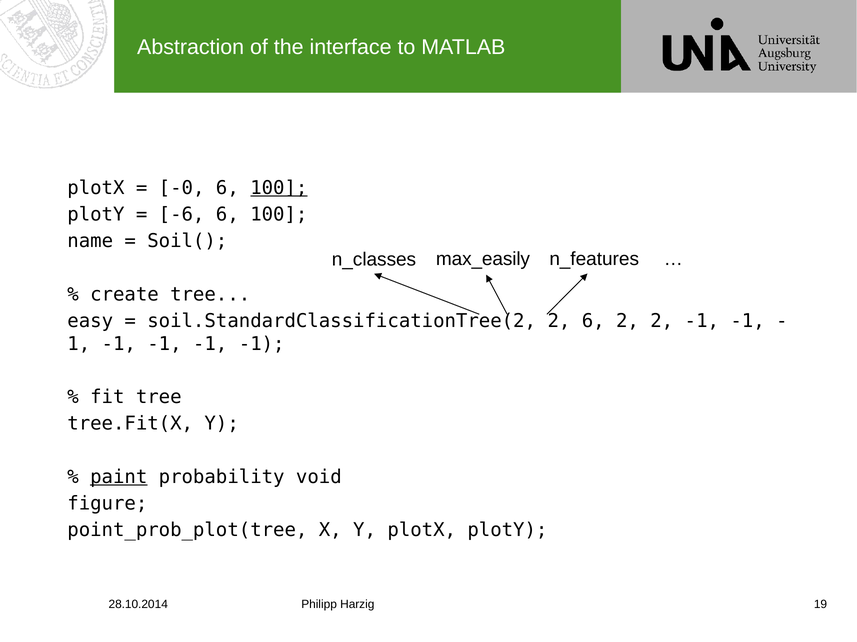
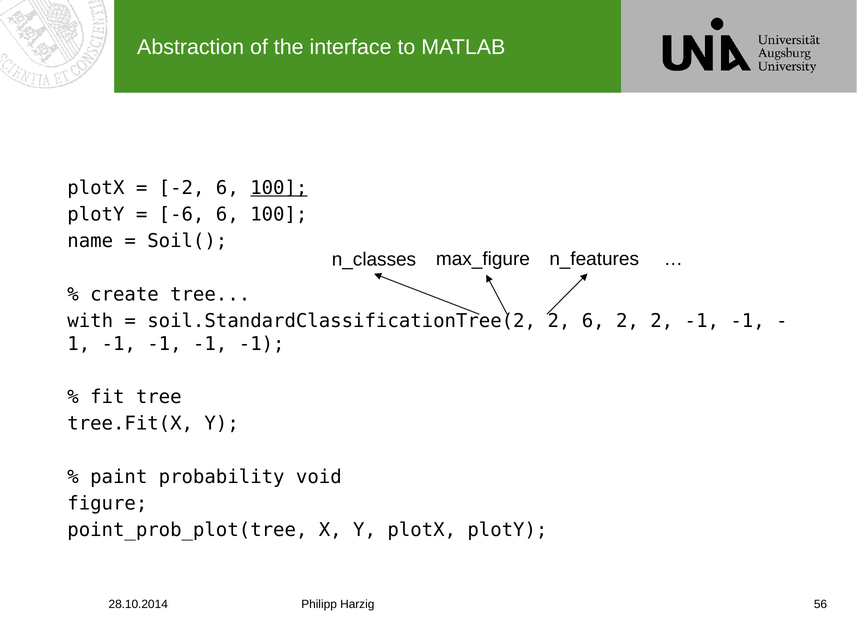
-0: -0 -> -2 (182, 188)
max_easily: max_easily -> max_figure (483, 259)
easy: easy -> with (90, 321)
paint underline: present -> none (119, 477)
19: 19 -> 56 (820, 605)
